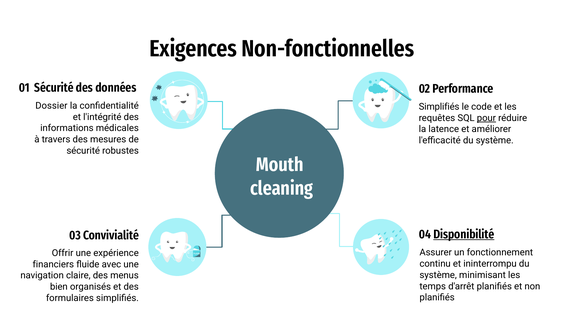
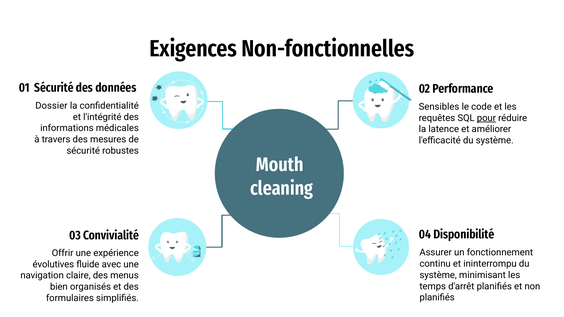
Simplifiés: Simplifiés -> Sensibles (439, 107)
Disponibilité underline: present -> none (464, 235)
financiers: financiers -> évolutives (53, 264)
